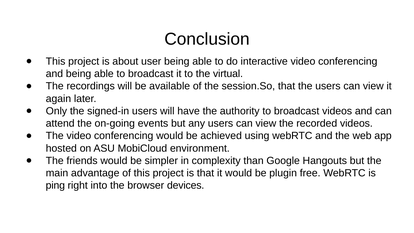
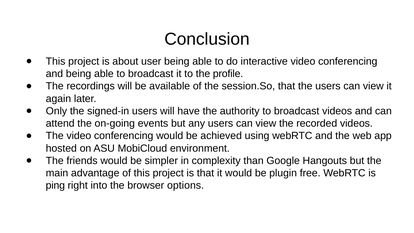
virtual: virtual -> profile (228, 74)
devices: devices -> options (186, 185)
